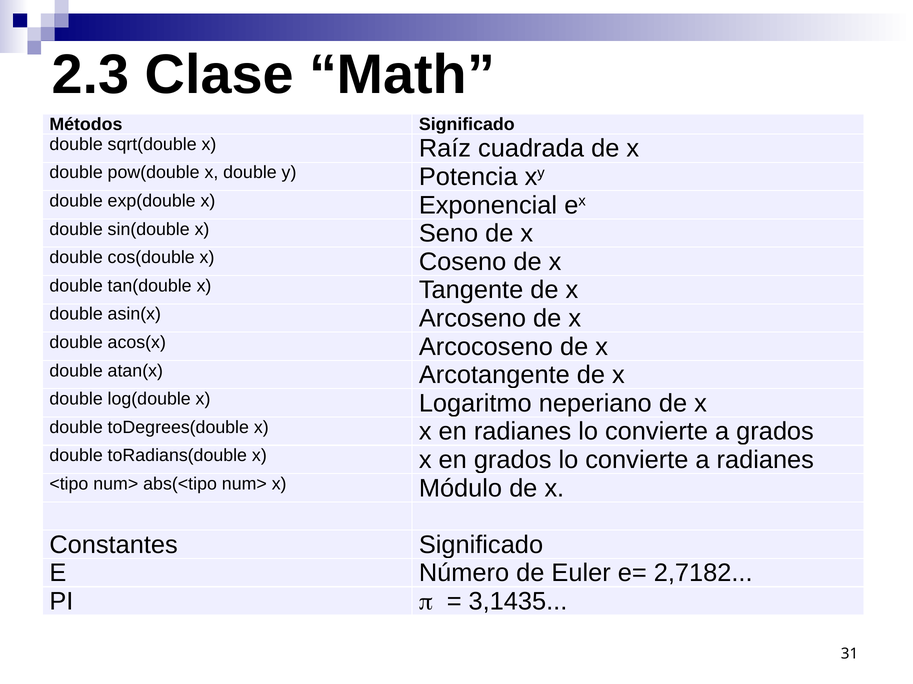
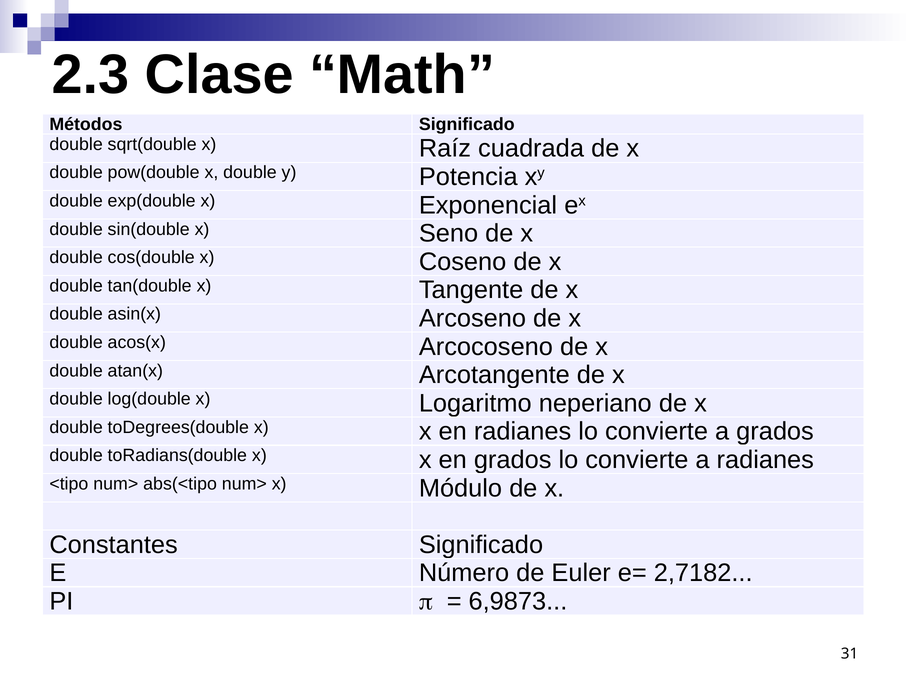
3,1435: 3,1435 -> 6,9873 (518, 602)
